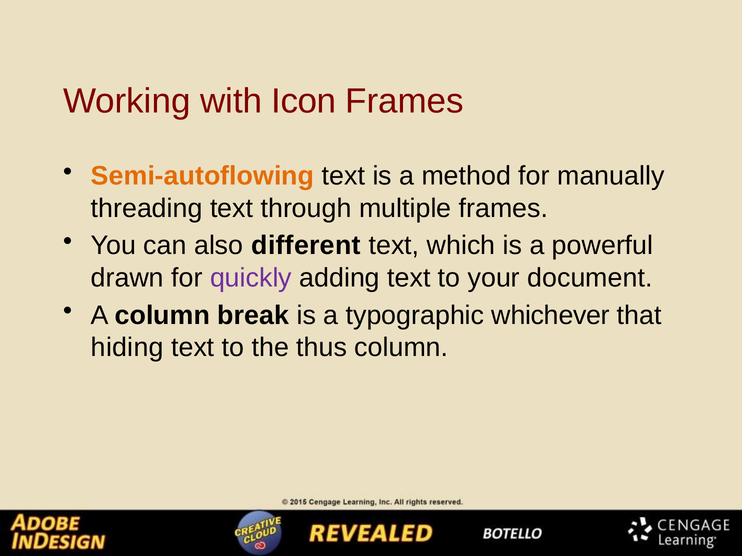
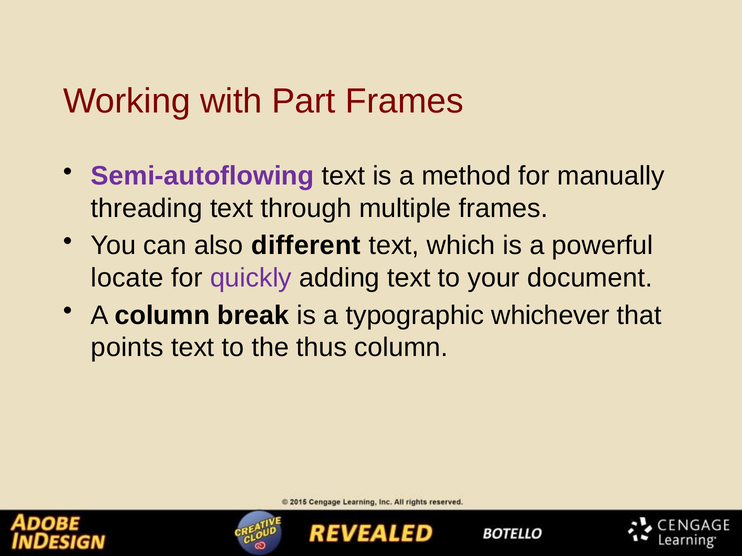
Icon: Icon -> Part (304, 101)
Semi-autoflowing colour: orange -> purple (203, 176)
drawn: drawn -> locate (127, 278)
hiding: hiding -> points (127, 348)
